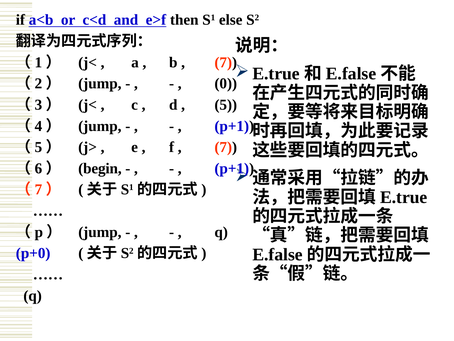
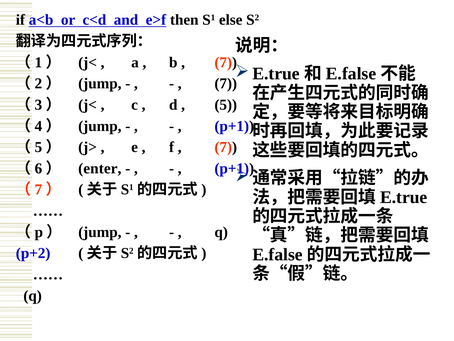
0: 0 -> 7 (226, 83)
begin: begin -> enter (100, 168)
p+0: p+0 -> p+2 (33, 253)
